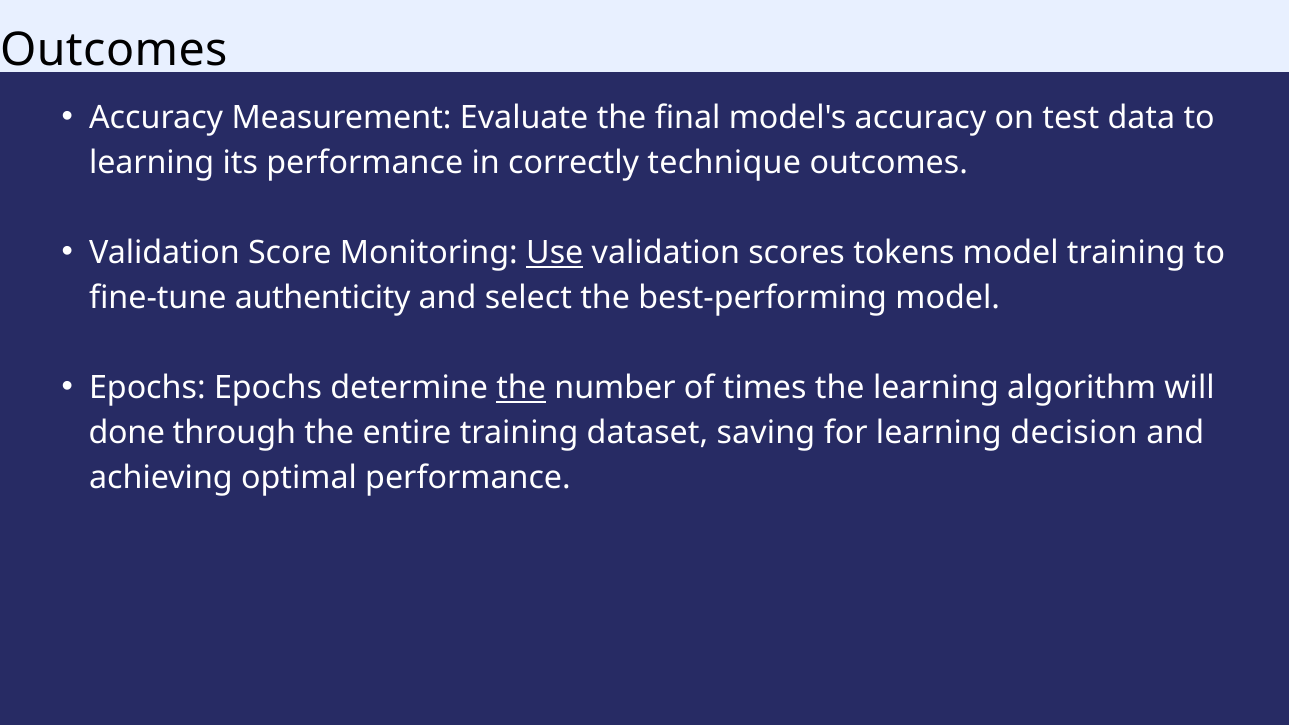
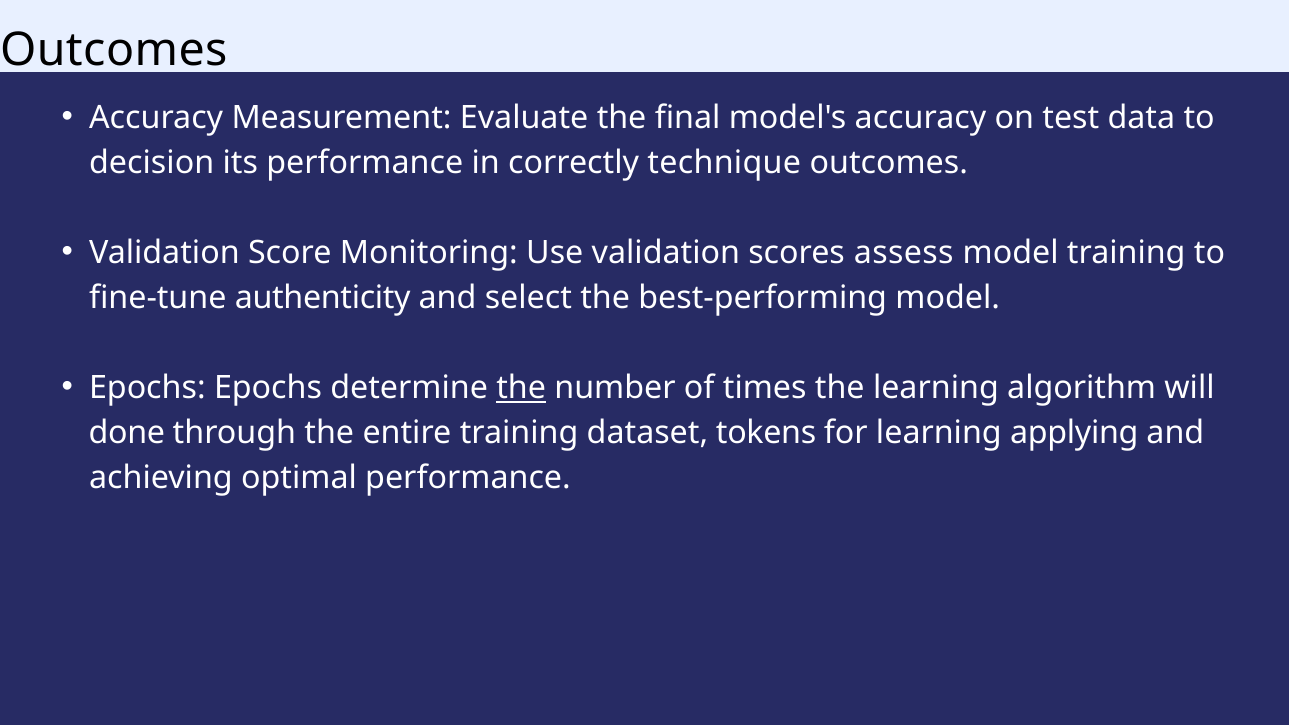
learning: learning -> decision (152, 163)
Use underline: present -> none (555, 253)
tokens: tokens -> assess (904, 253)
saving: saving -> tokens (766, 433)
decision: decision -> applying (1074, 433)
